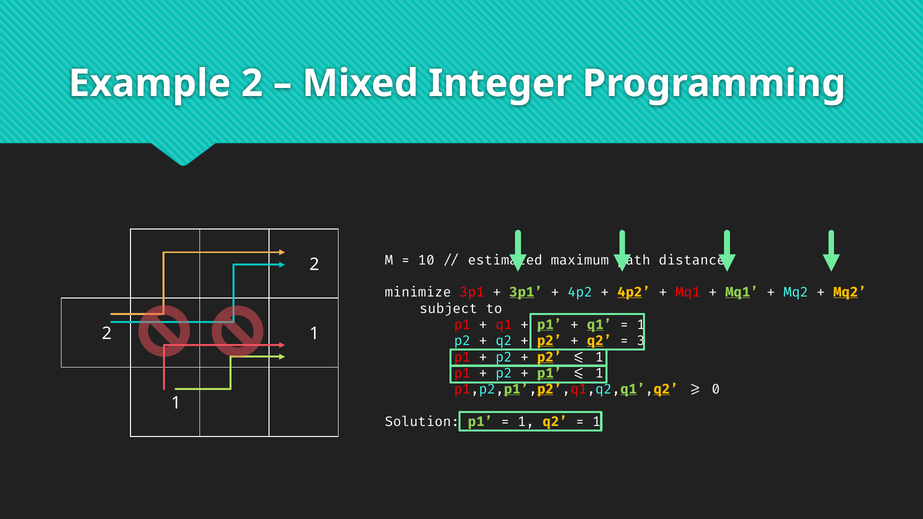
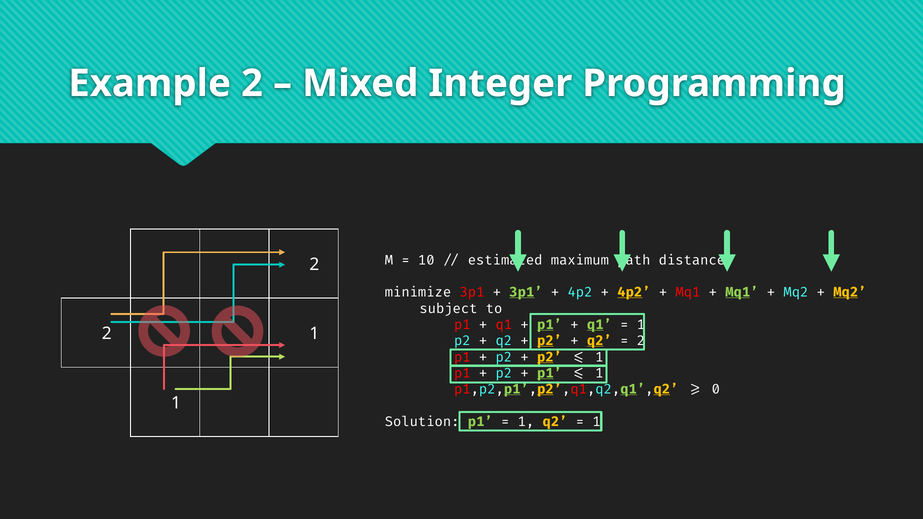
3: 3 -> 2 (641, 341)
